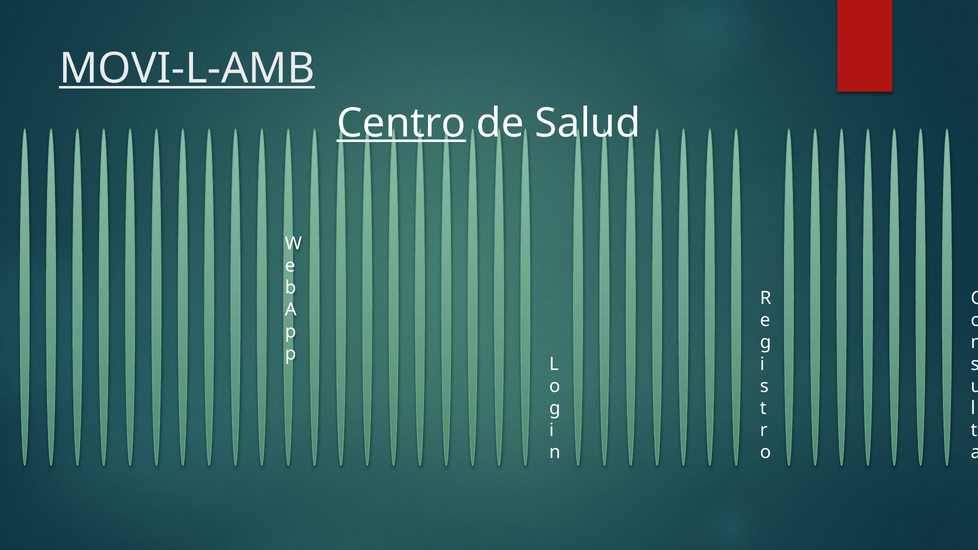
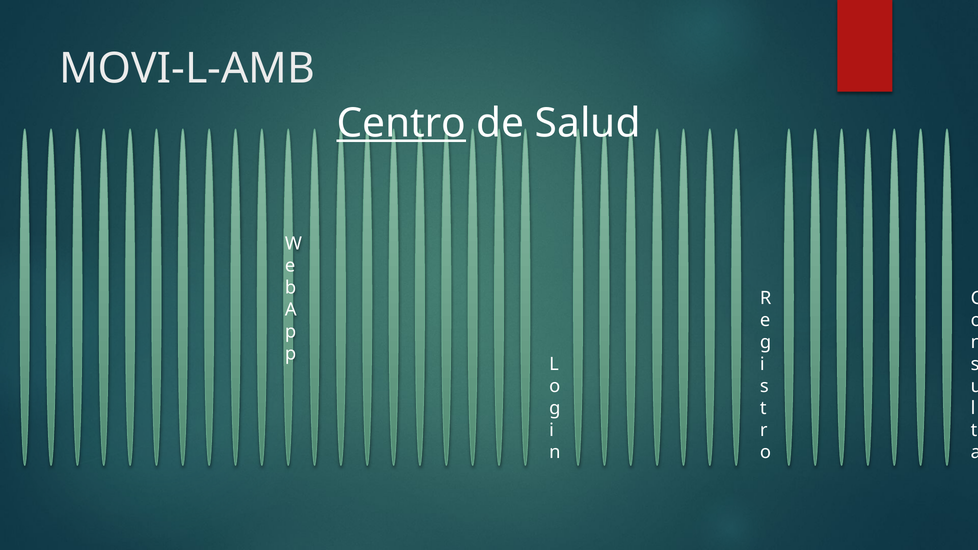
MOVI-L-AMB underline: present -> none (187, 69)
